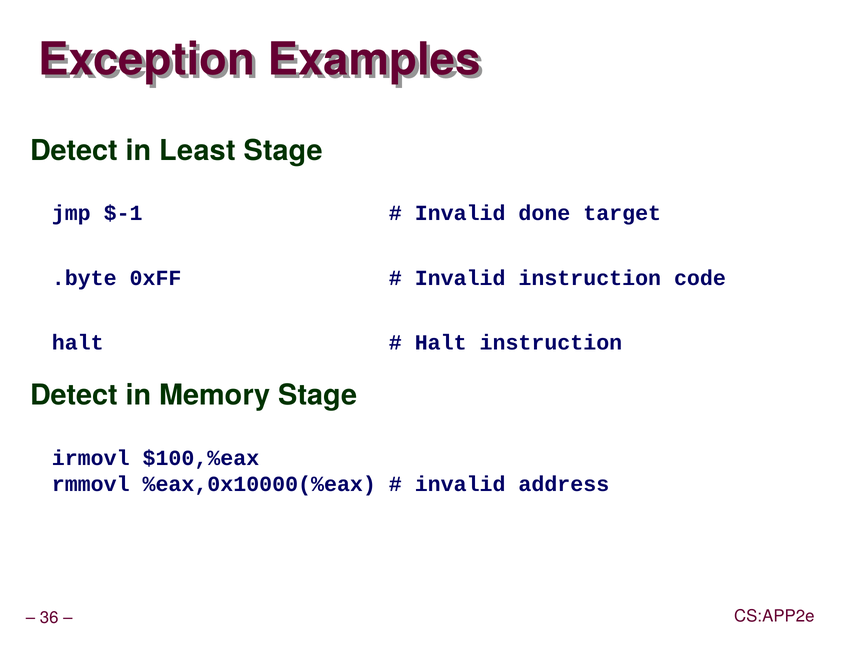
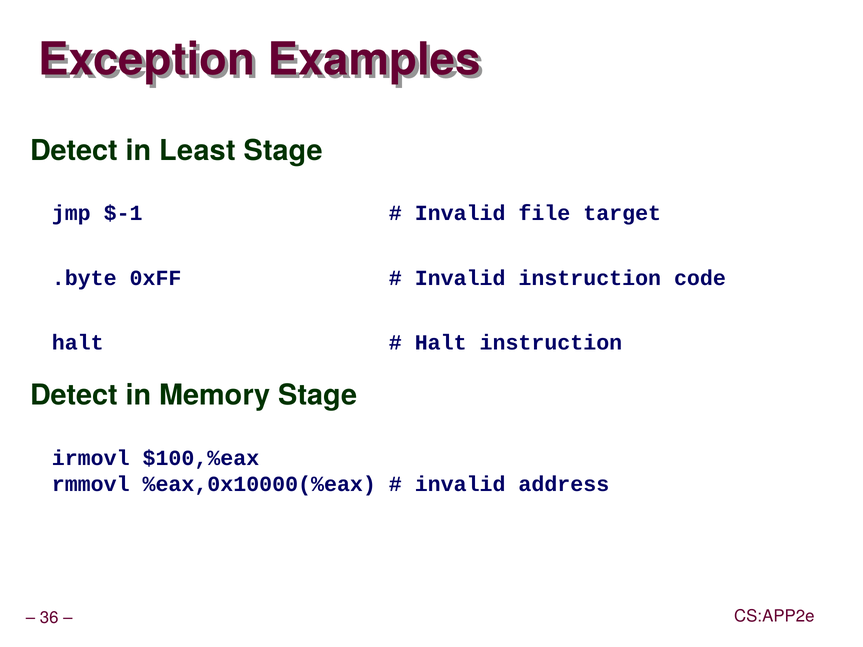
done: done -> file (544, 213)
